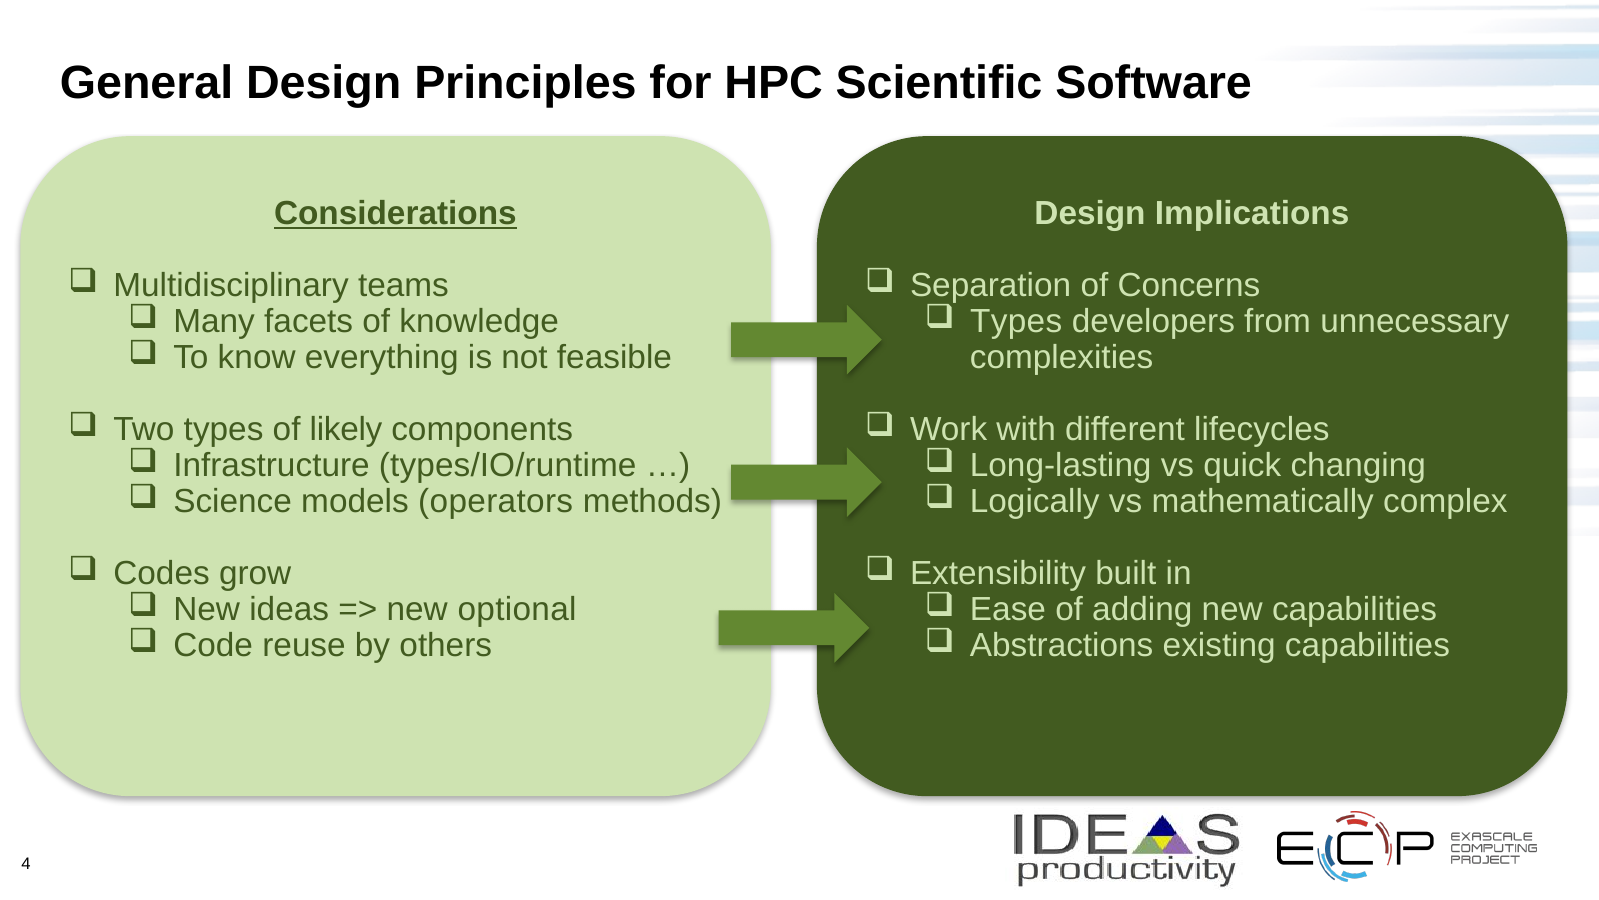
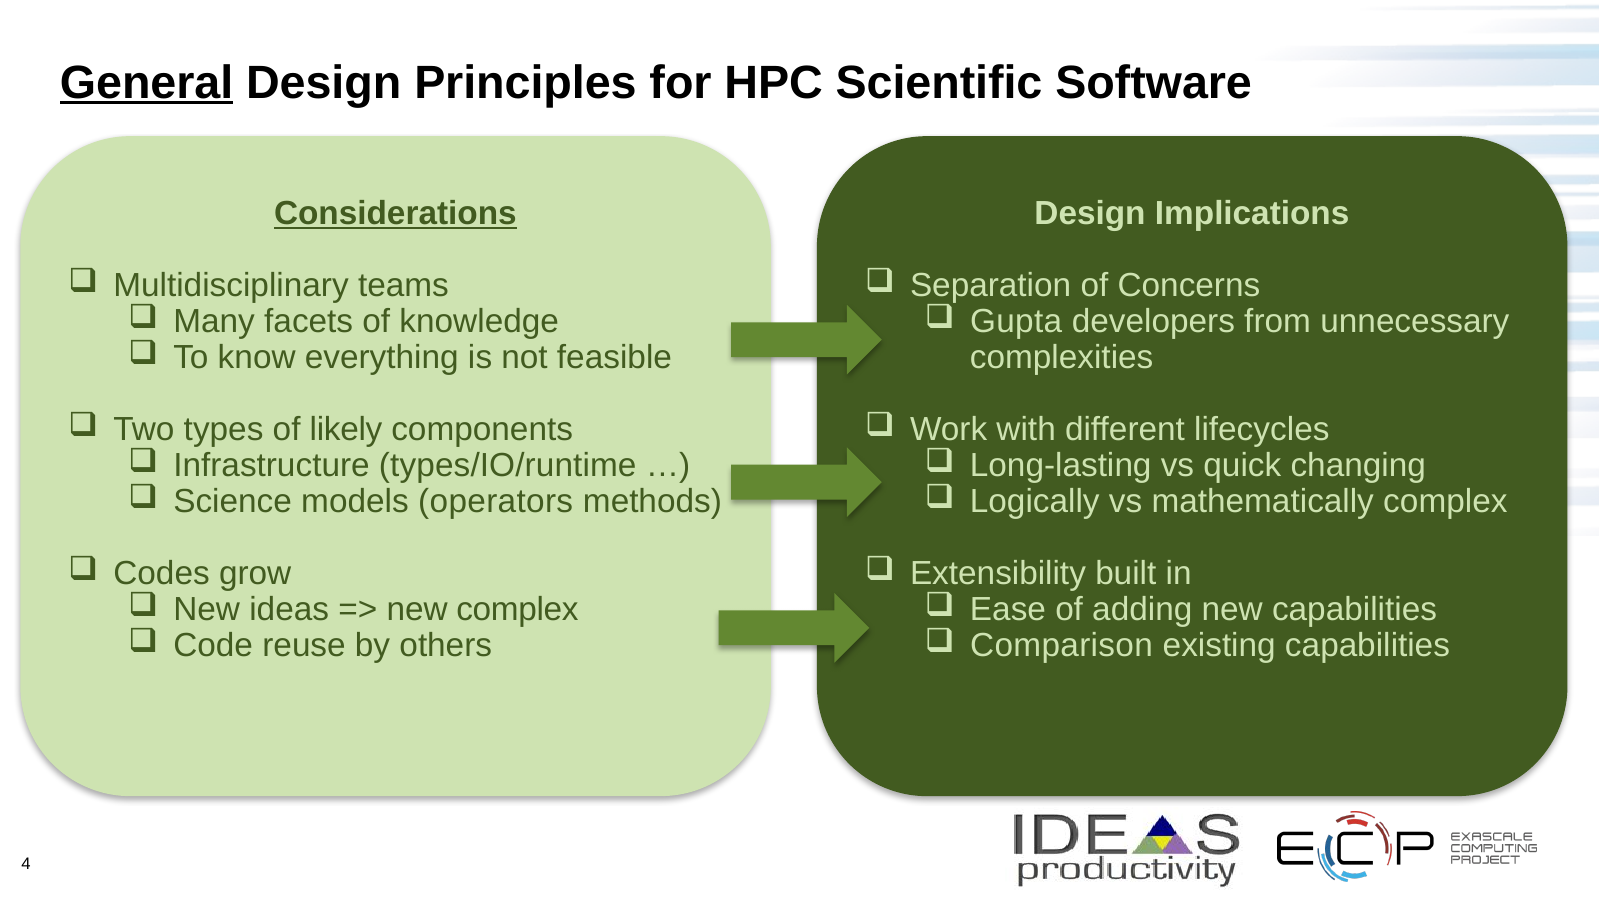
General underline: none -> present (147, 83)
Types: Types -> Gupta (1016, 322)
new optional: optional -> complex (517, 610)
Abstractions: Abstractions -> Comparison (1062, 646)
